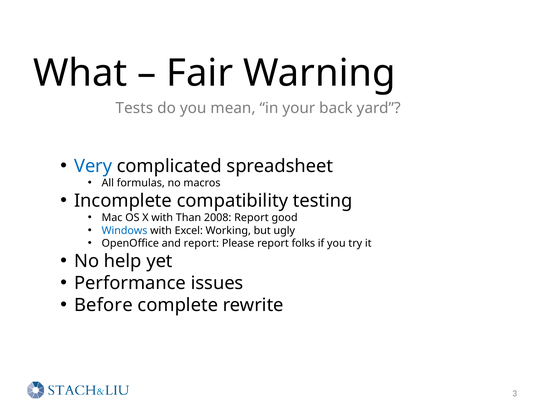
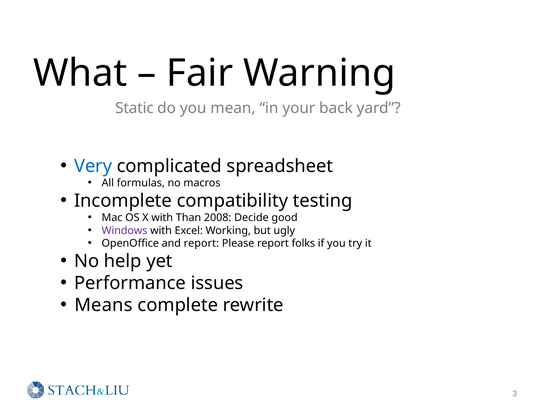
Tests: Tests -> Static (134, 108)
2008 Report: Report -> Decide (251, 218)
Windows colour: blue -> purple (125, 231)
Before: Before -> Means (103, 306)
